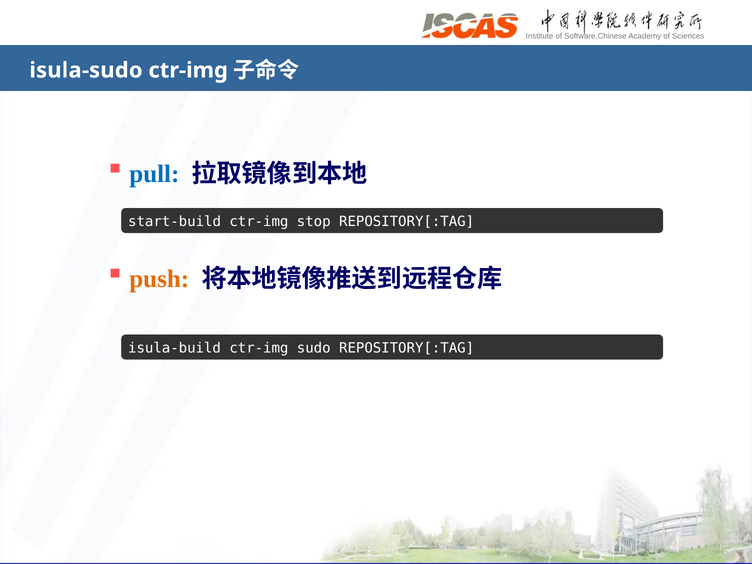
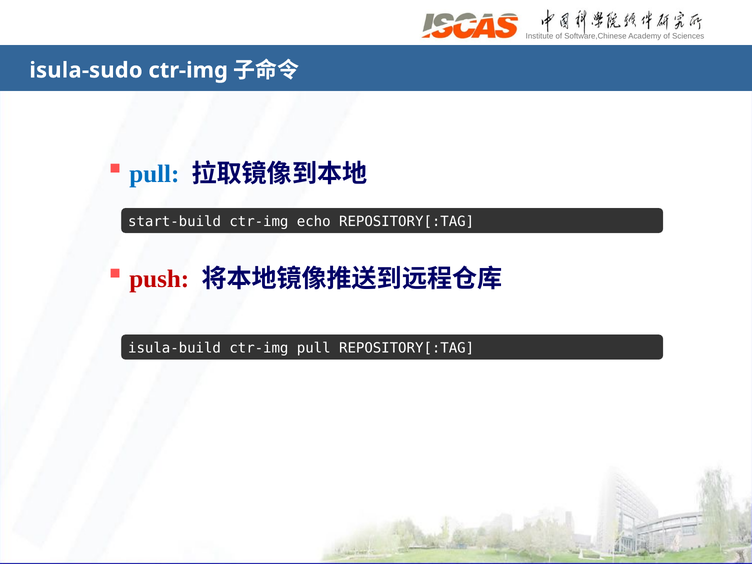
stop: stop -> echo (314, 222)
push colour: orange -> red (159, 279)
ctr-img sudo: sudo -> pull (314, 348)
